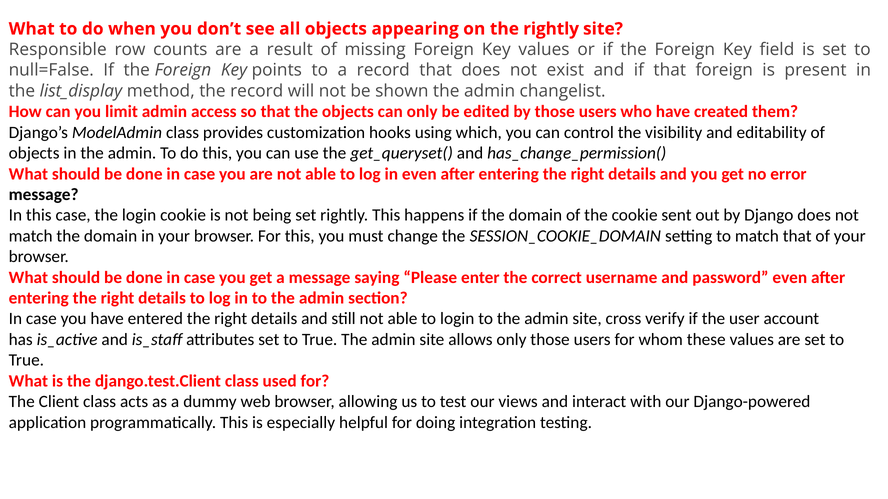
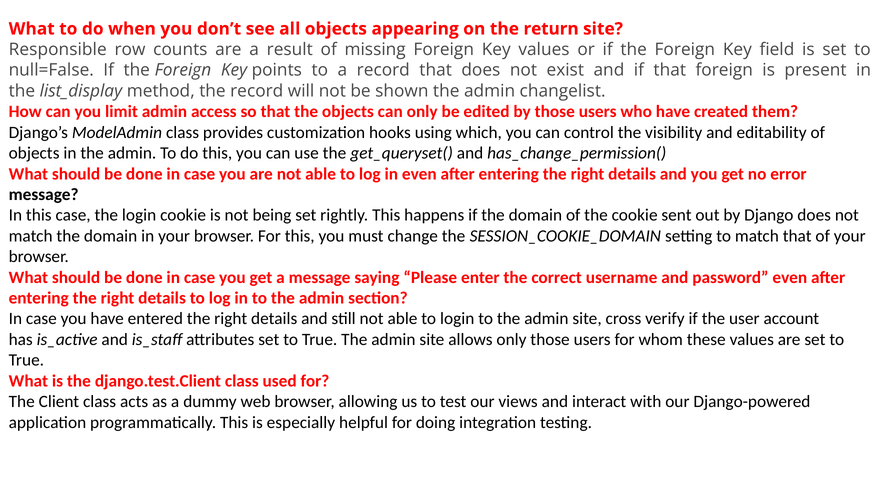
the rightly: rightly -> return (551, 29)
